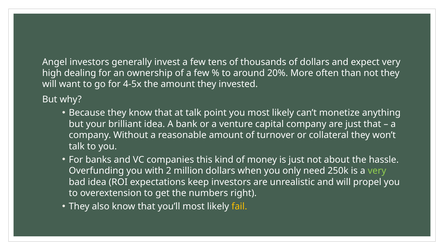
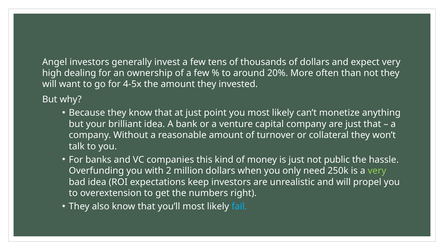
at talk: talk -> just (193, 113)
about: about -> public (337, 160)
fail colour: yellow -> light blue (239, 206)
